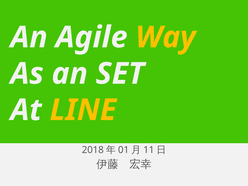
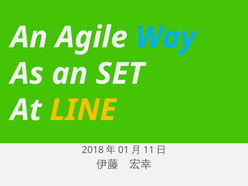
Way colour: yellow -> light blue (166, 37)
